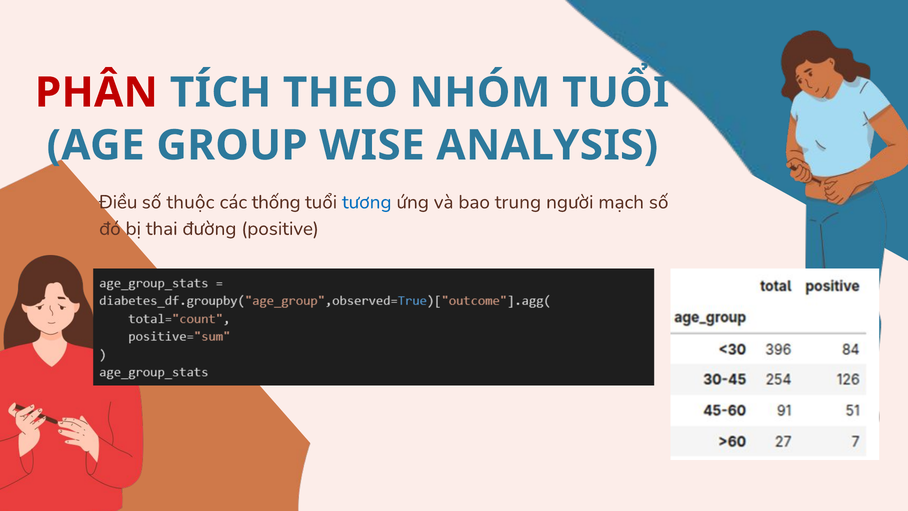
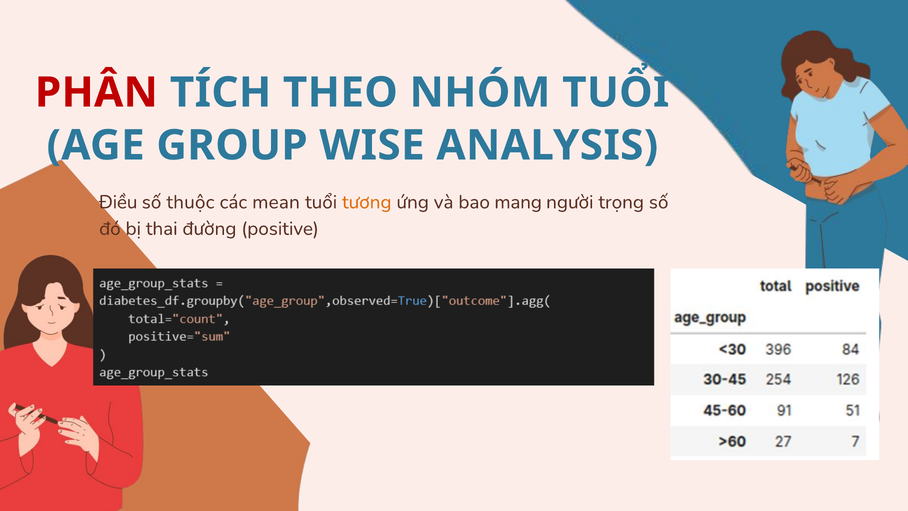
thống: thống -> mean (276, 202)
tương colour: blue -> orange (367, 202)
trung: trung -> mang (518, 202)
mạch: mạch -> trọng (621, 202)
